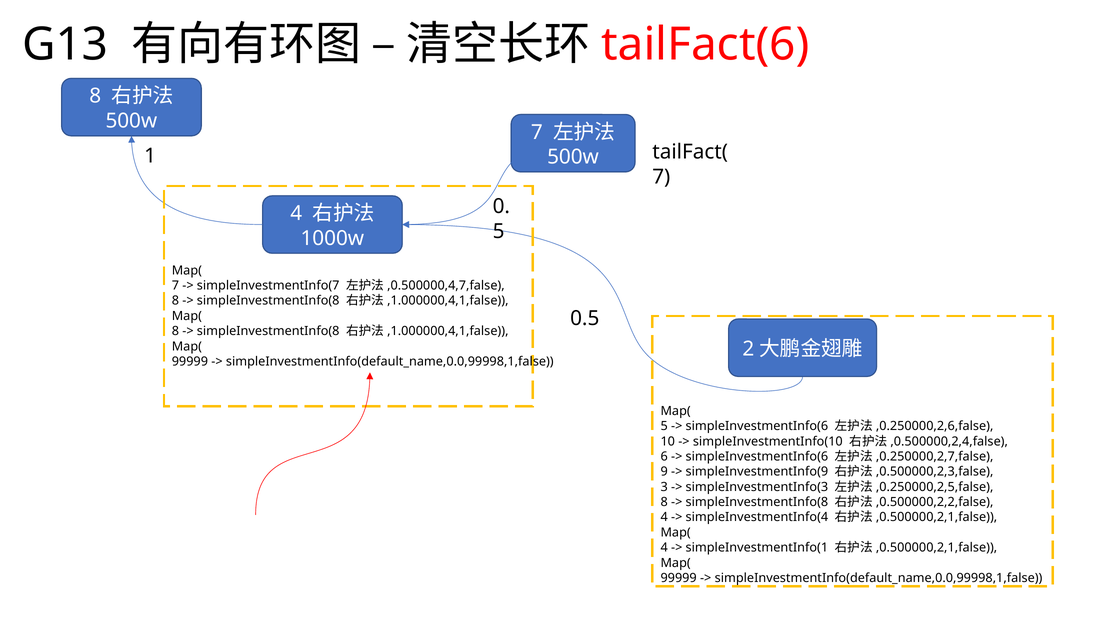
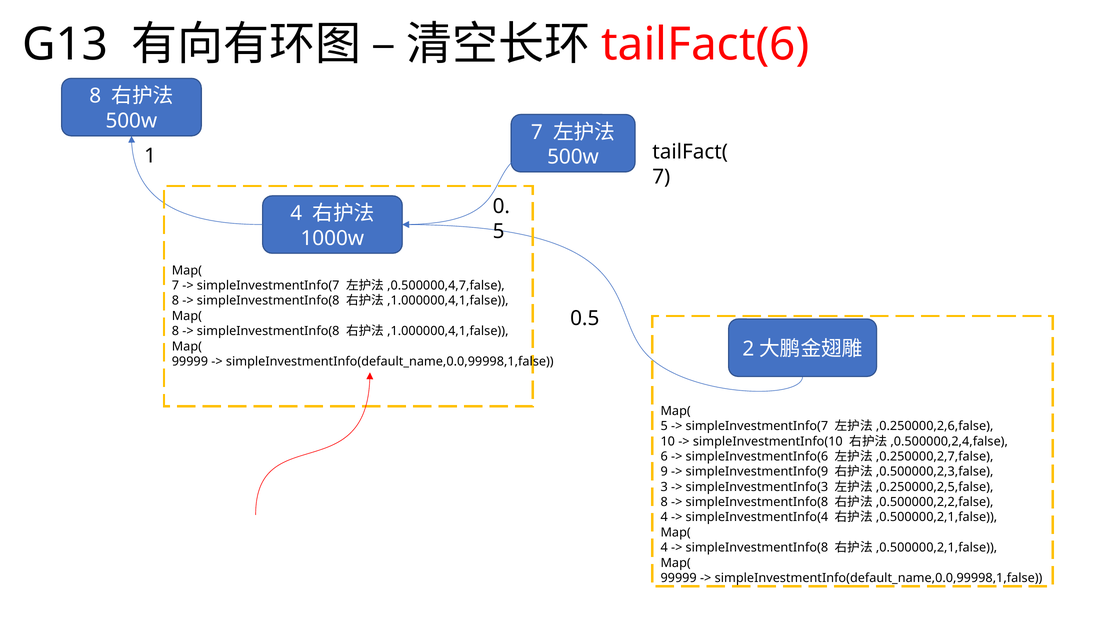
simpleInvestmentInfo(6: simpleInvestmentInfo(6 -> simpleInvestmentInfo(7 (757, 427)
simpleInvestmentInfo(1: simpleInvestmentInfo(1 -> simpleInvestmentInfo(8 (757, 548)
